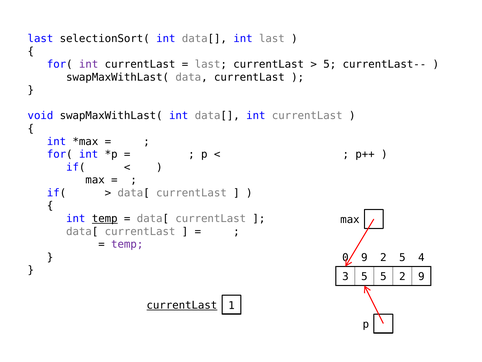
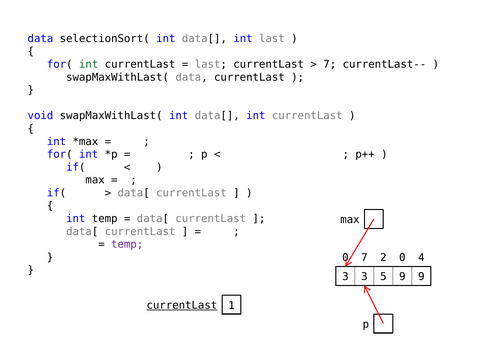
last: last -> data (40, 39)
int colour: purple -> green (89, 64)
5: 5 -> 7 (330, 64)
temp underline: present -> none (105, 218)
9: 9 -> 7 (364, 257)
2 5: 5 -> 0 (402, 257)
3 5: 5 -> 3 (364, 276)
5 2: 2 -> 9 (402, 276)
